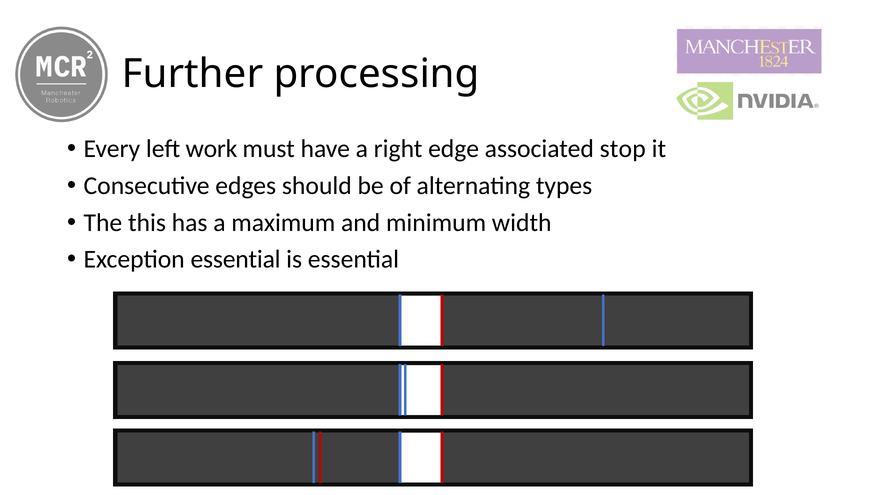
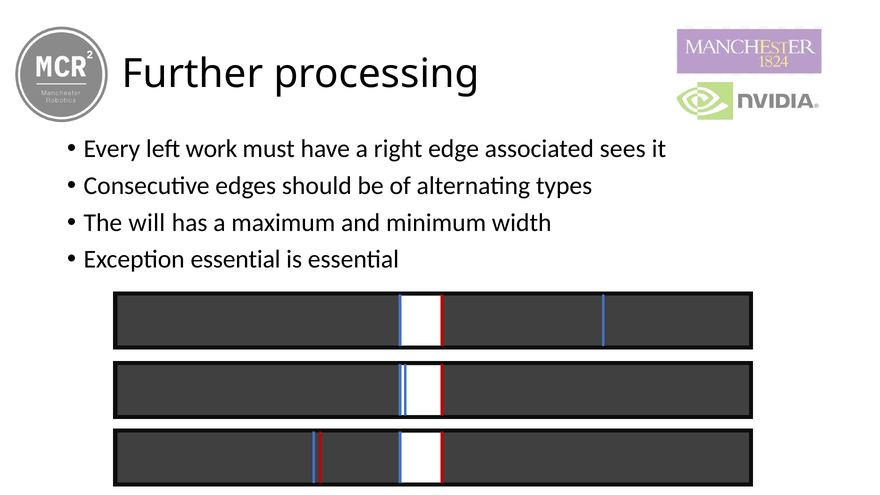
stop: stop -> sees (623, 149)
this: this -> will (147, 223)
